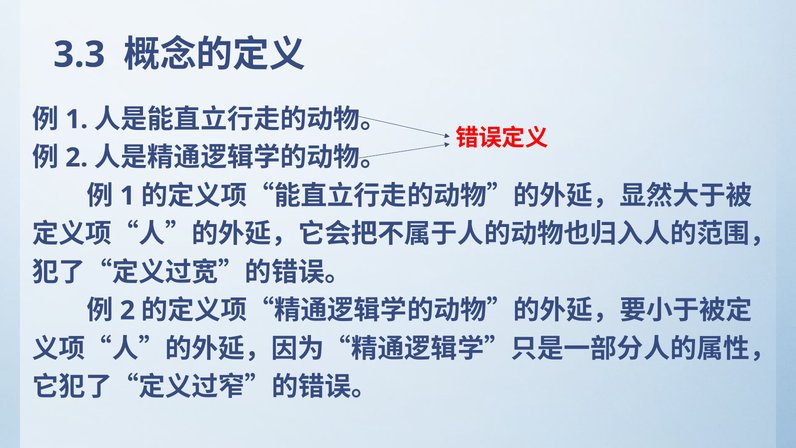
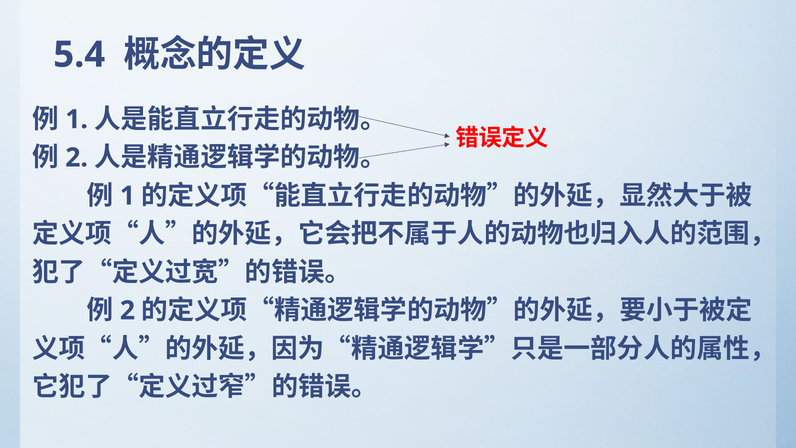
3.3: 3.3 -> 5.4 (79, 55)
